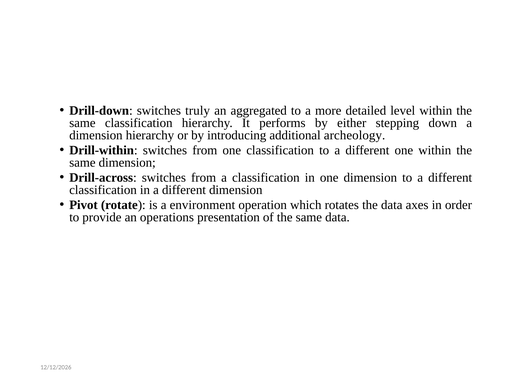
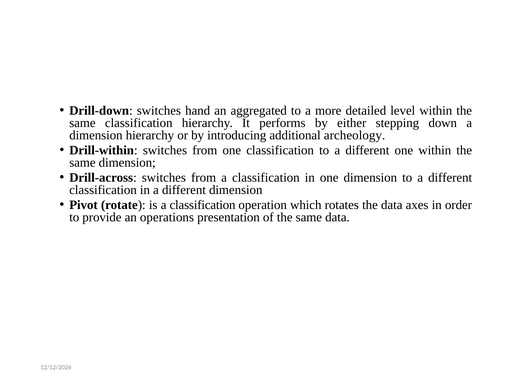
truly: truly -> hand (198, 111)
is a environment: environment -> classification (203, 205)
